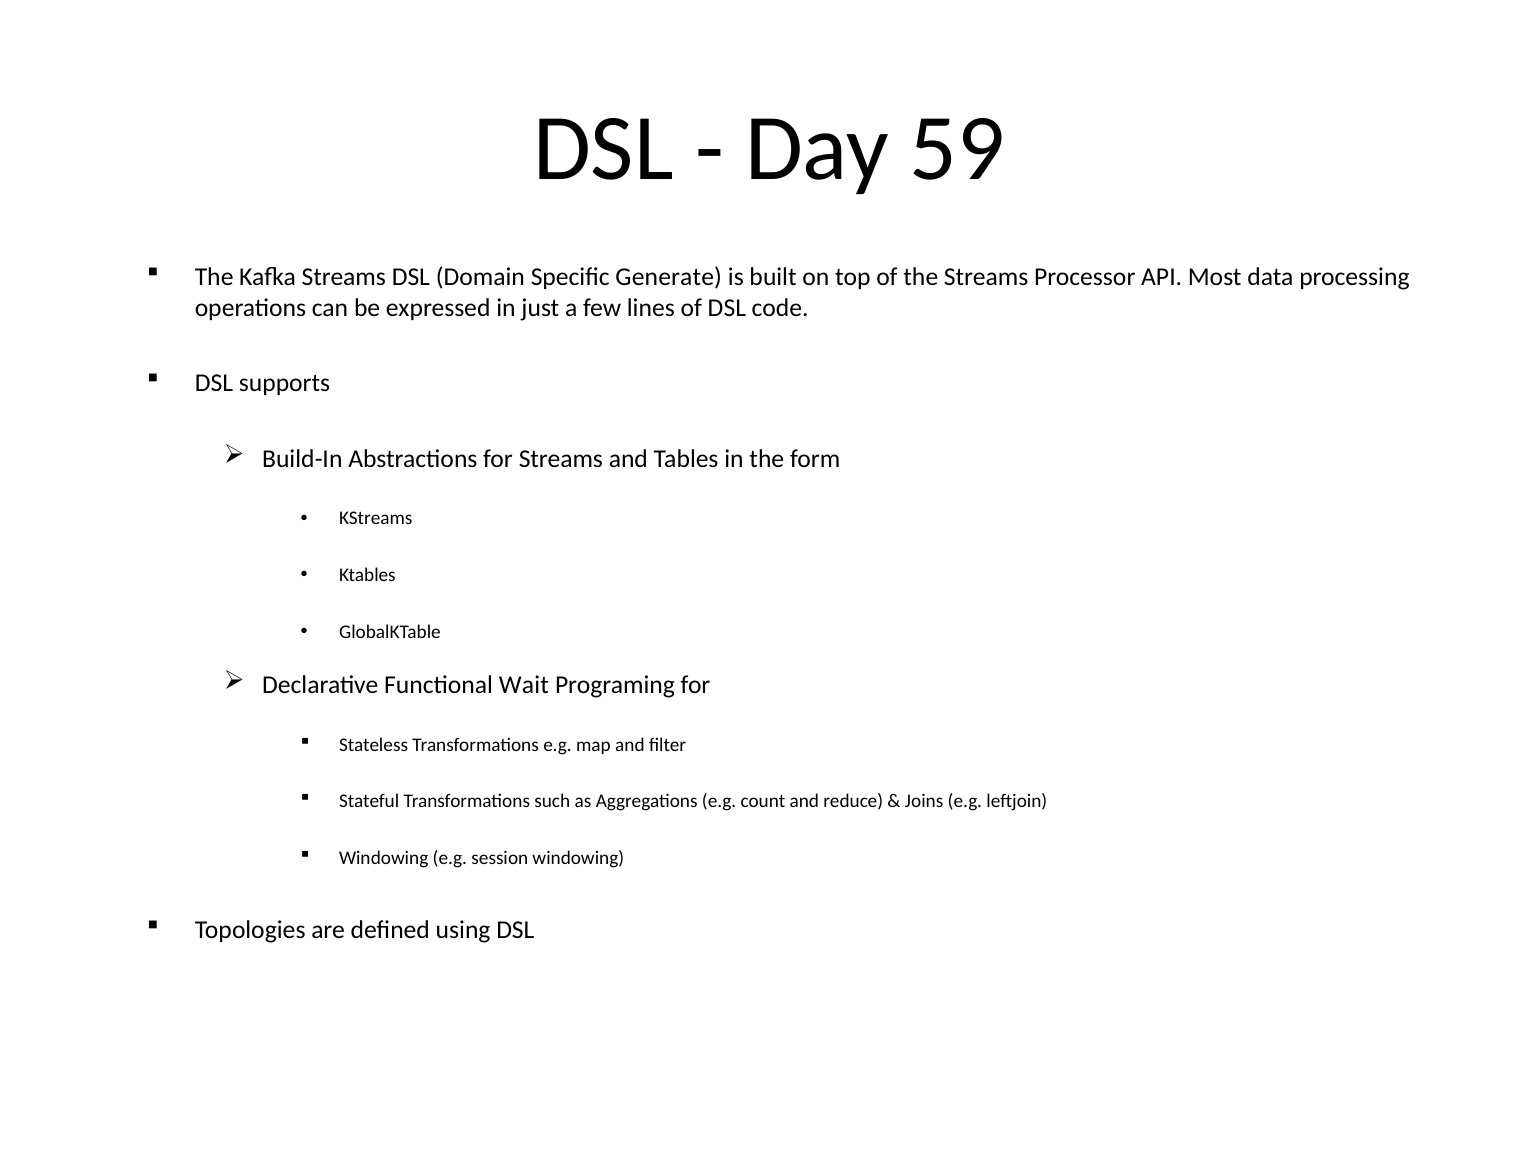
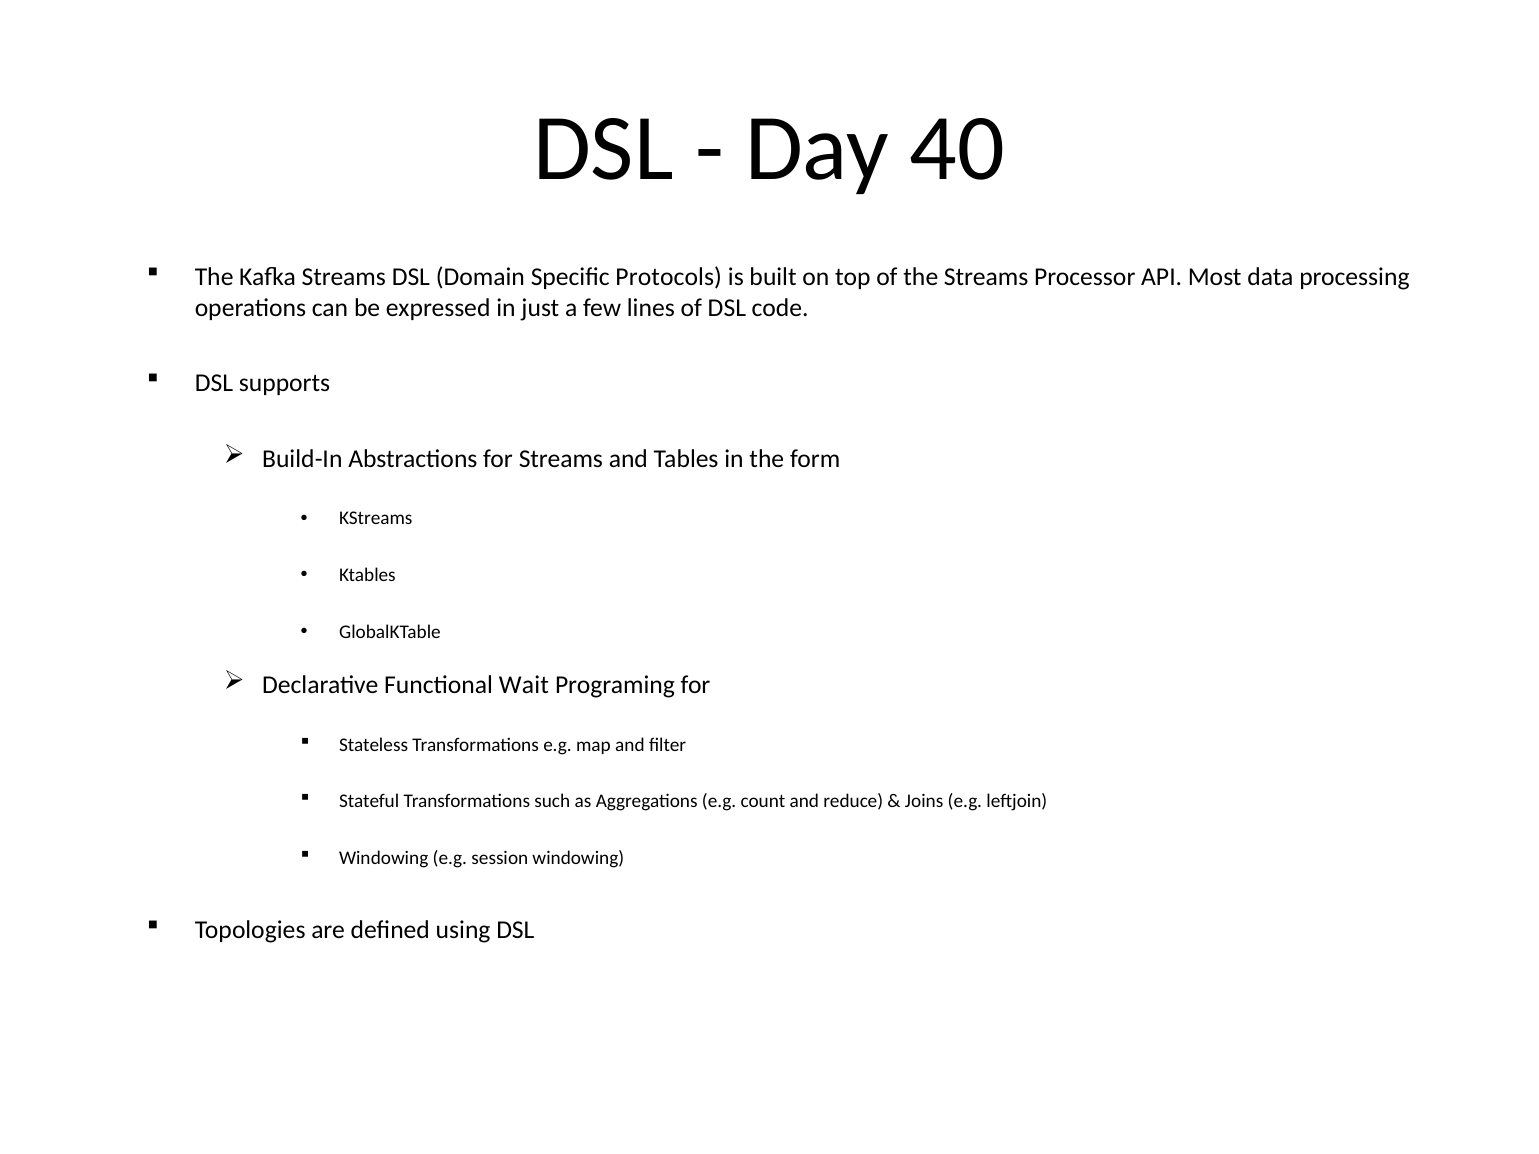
59: 59 -> 40 (958, 149)
Generate: Generate -> Protocols (669, 277)
